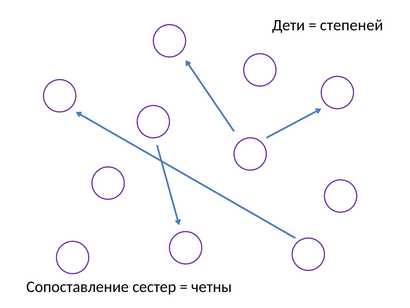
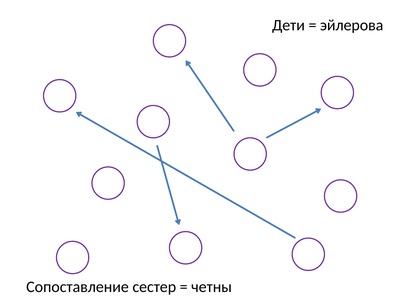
степеней: степеней -> эйлерова (352, 25)
